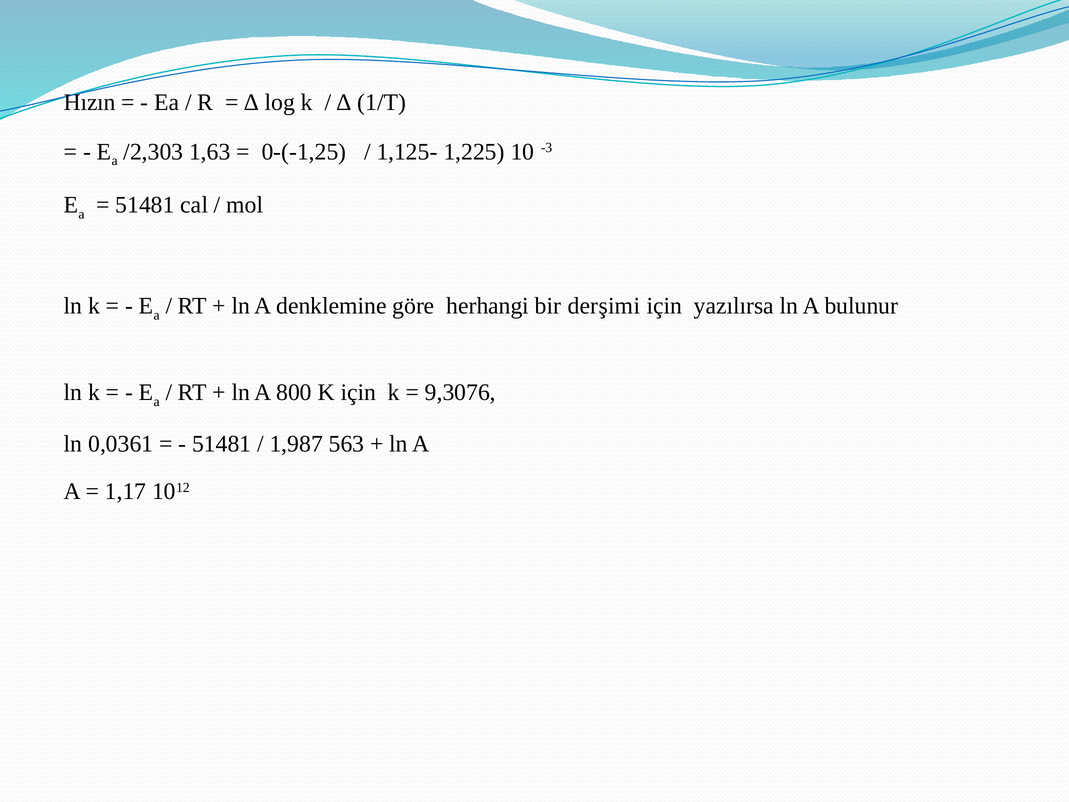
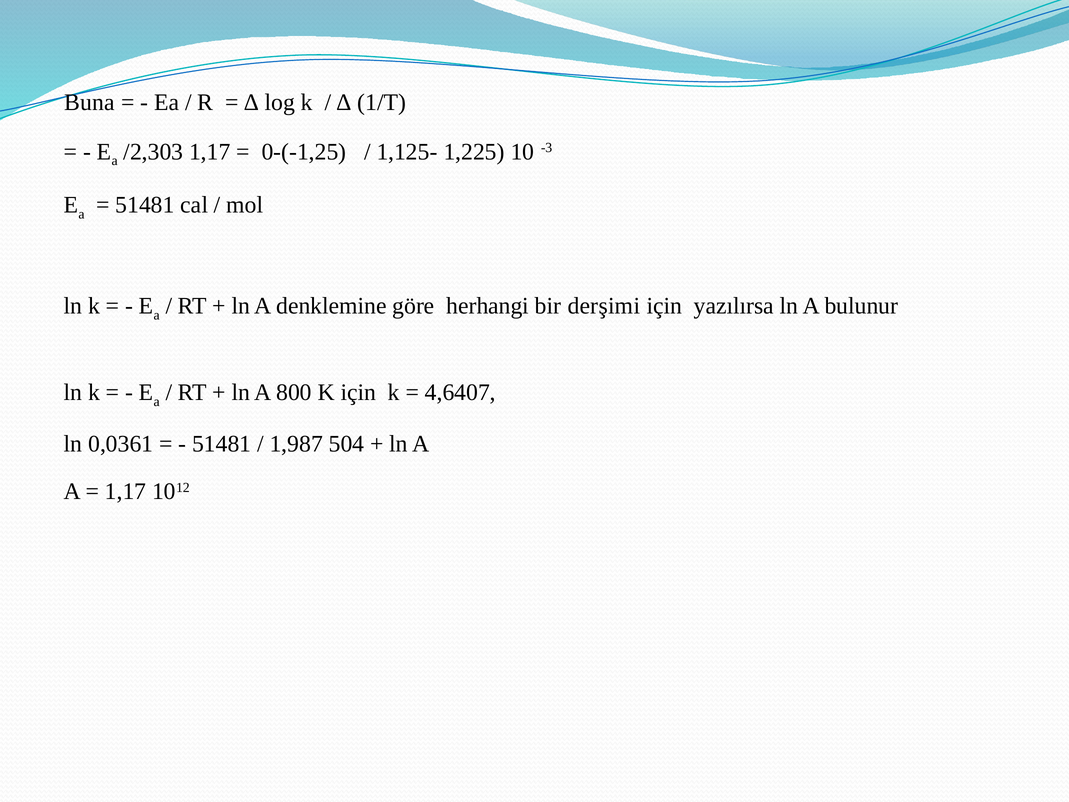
Hızın: Hızın -> Buna (89, 102)
/2,303 1,63: 1,63 -> 1,17 (210, 152)
9,3076: 9,3076 -> 4,6407 (460, 392)
563: 563 -> 504 (346, 444)
